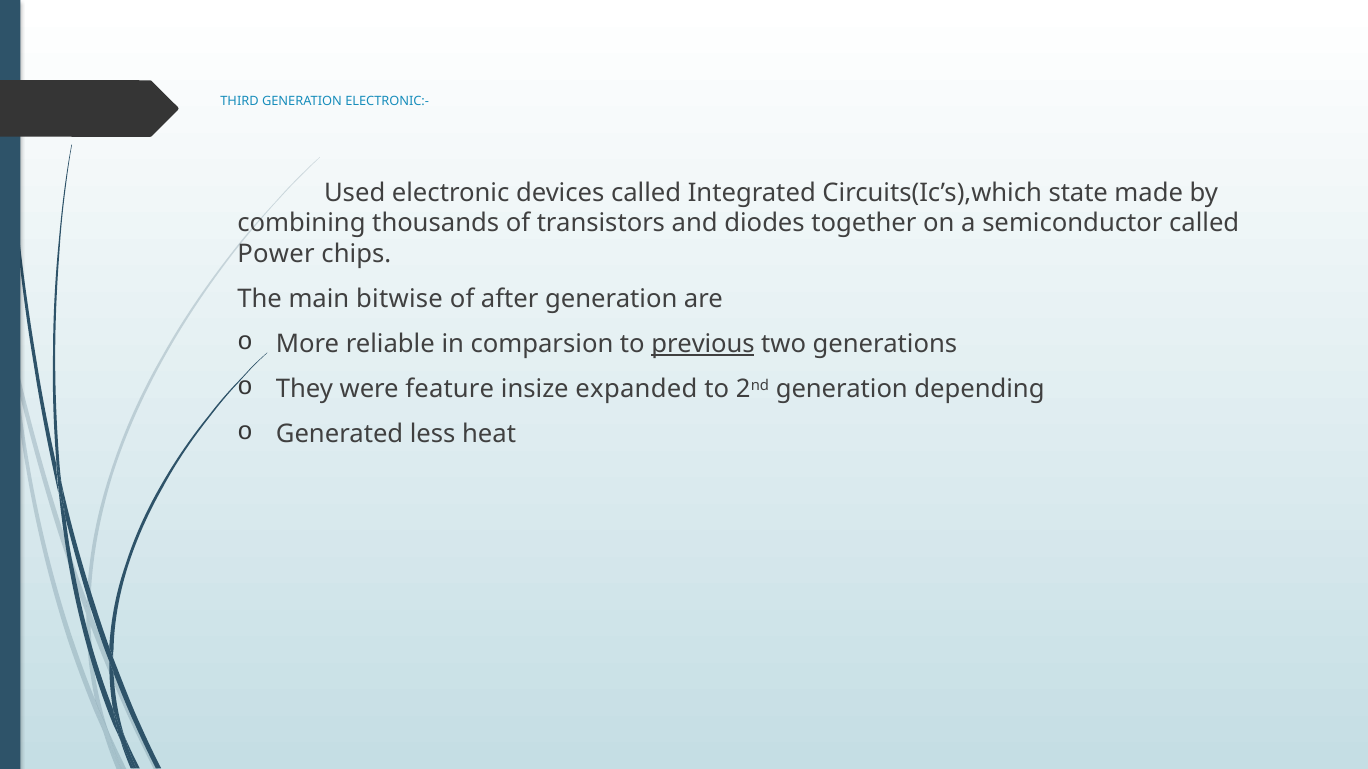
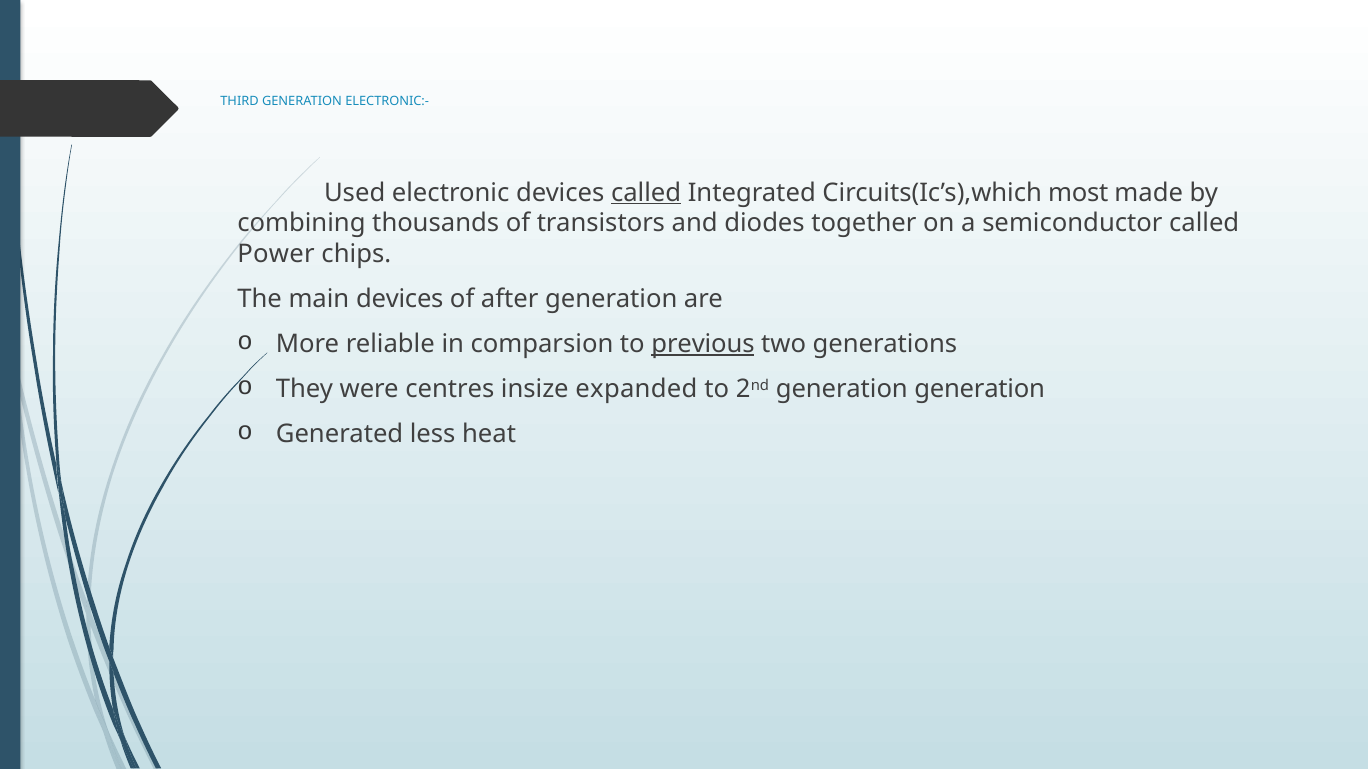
called underline: none -> present (646, 193)
state: state -> most (1078, 193)
main bitwise: bitwise -> devices (400, 299)
feature: feature -> centres (450, 389)
generation depending: depending -> generation (980, 389)
